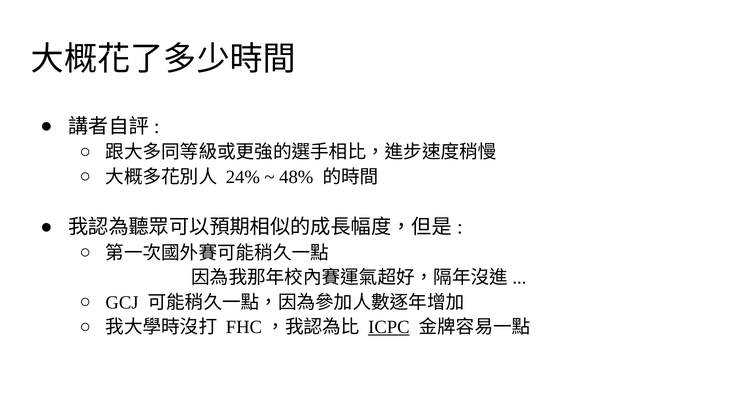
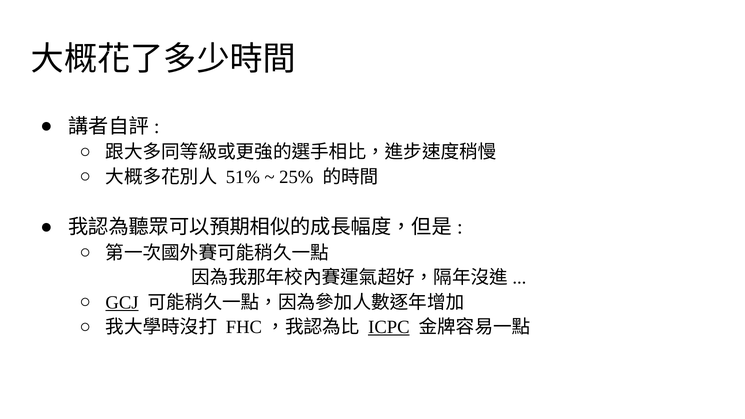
24%: 24% -> 51% (243, 177)
48%: 48% -> 25% (296, 177)
GCJ underline: none -> present (122, 302)
